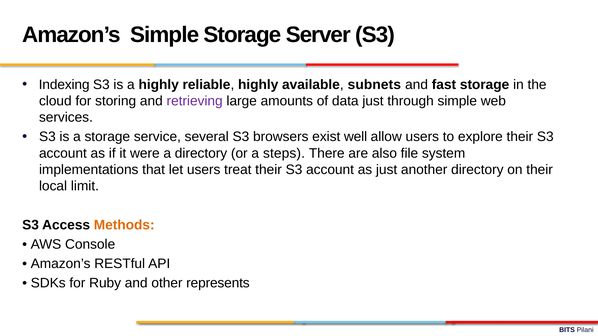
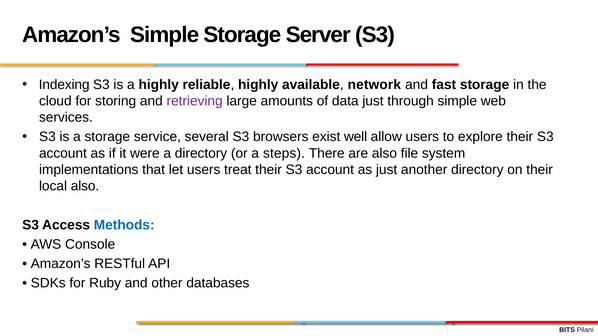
subnets: subnets -> network (374, 85)
local limit: limit -> also (85, 186)
Methods colour: orange -> blue (124, 225)
represents: represents -> databases (218, 283)
